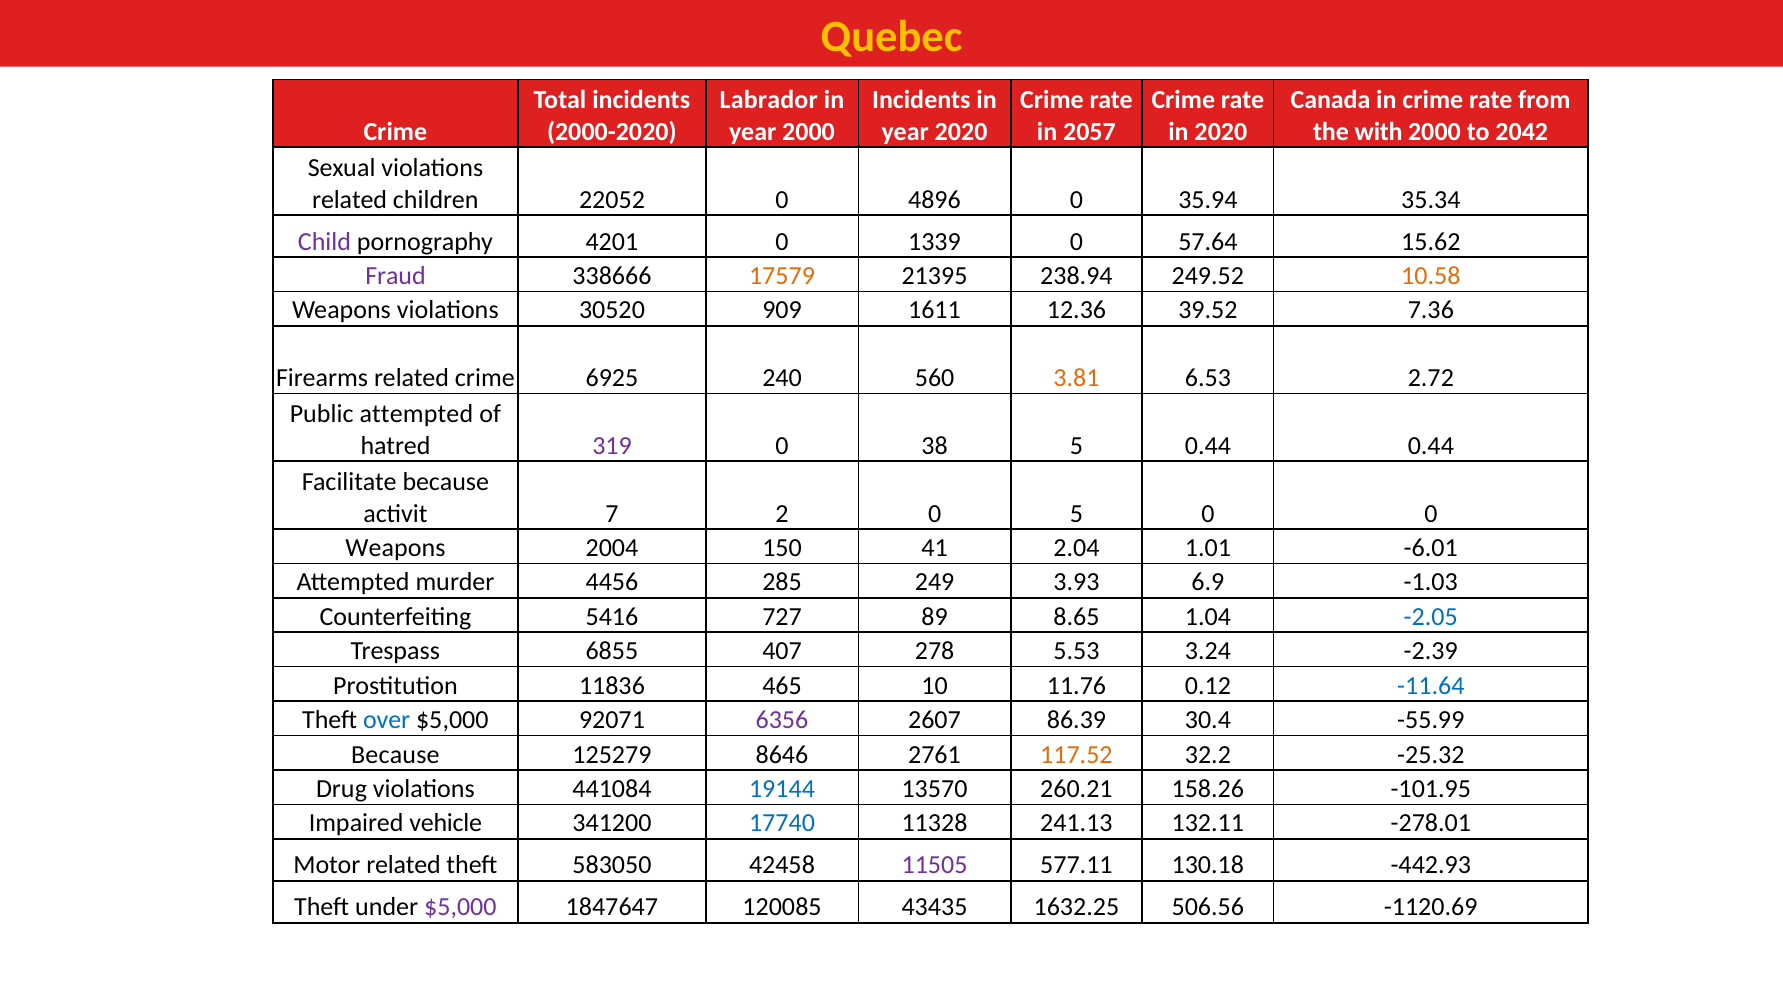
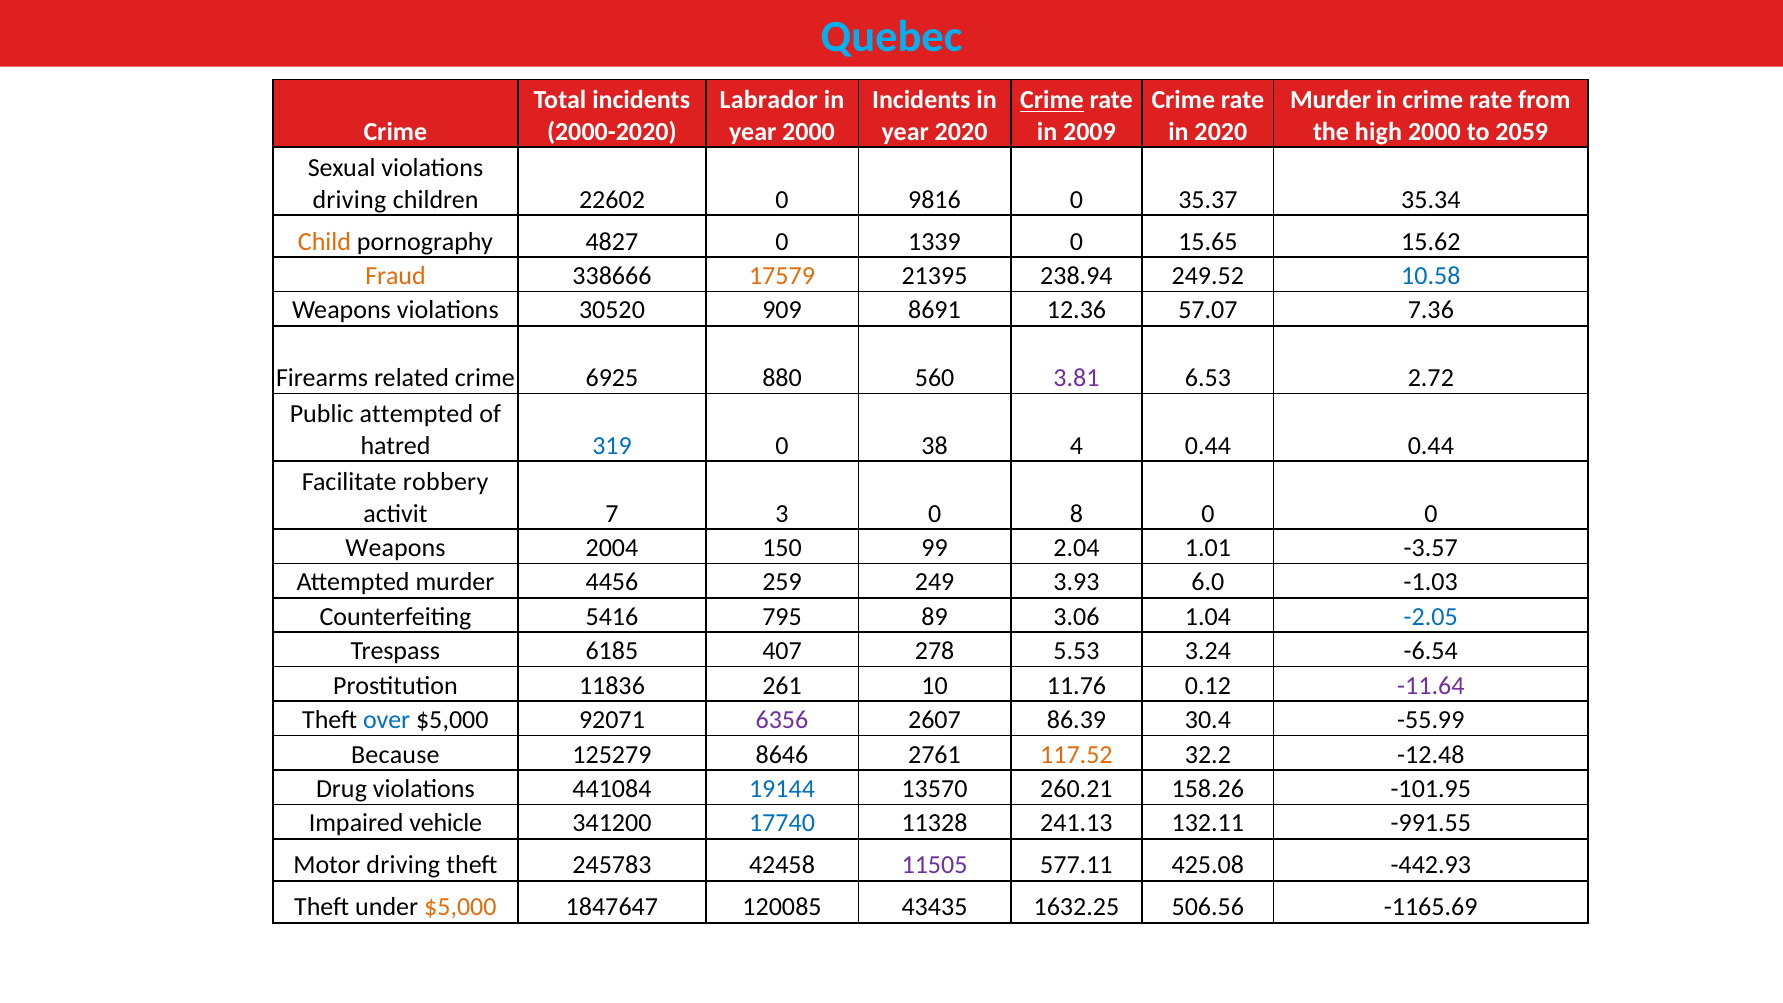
Quebec colour: yellow -> light blue (892, 36)
Crime underline: none -> present (1052, 100)
Canada: Canada -> Murder (1331, 100)
2057: 2057 -> 2009 (1089, 132)
with: with -> high (1378, 132)
2042: 2042 -> 2059 (1522, 132)
related: related -> driving (349, 199)
22052: 22052 -> 22602 (612, 199)
4896: 4896 -> 9816 (934, 199)
35.94: 35.94 -> 35.37 (1208, 199)
Child colour: purple -> orange (325, 241)
4201: 4201 -> 4827 (612, 241)
57.64: 57.64 -> 15.65 (1208, 241)
Fraud colour: purple -> orange (395, 276)
10.58 colour: orange -> blue (1431, 276)
1611: 1611 -> 8691 (934, 310)
39.52: 39.52 -> 57.07 (1208, 310)
240: 240 -> 880 (782, 378)
3.81 colour: orange -> purple (1077, 378)
319 colour: purple -> blue (612, 446)
38 5: 5 -> 4 (1077, 446)
Facilitate because: because -> robbery (446, 482)
2: 2 -> 3 (782, 513)
0 5: 5 -> 8 (1077, 513)
41: 41 -> 99 (935, 548)
-6.01: -6.01 -> -3.57 (1431, 548)
285: 285 -> 259 (782, 582)
6.9: 6.9 -> 6.0 (1208, 582)
727: 727 -> 795 (782, 617)
8.65: 8.65 -> 3.06 (1077, 617)
6855: 6855 -> 6185 (612, 651)
-2.39: -2.39 -> -6.54 (1431, 651)
465: 465 -> 261 (782, 686)
-11.64 colour: blue -> purple (1431, 686)
-25.32: -25.32 -> -12.48 (1431, 754)
-278.01: -278.01 -> -991.55 (1431, 823)
Motor related: related -> driving (403, 865)
583050: 583050 -> 245783 (612, 865)
130.18: 130.18 -> 425.08 (1208, 865)
$5,000 colour: purple -> orange (460, 907)
-1120.69: -1120.69 -> -1165.69 (1431, 907)
